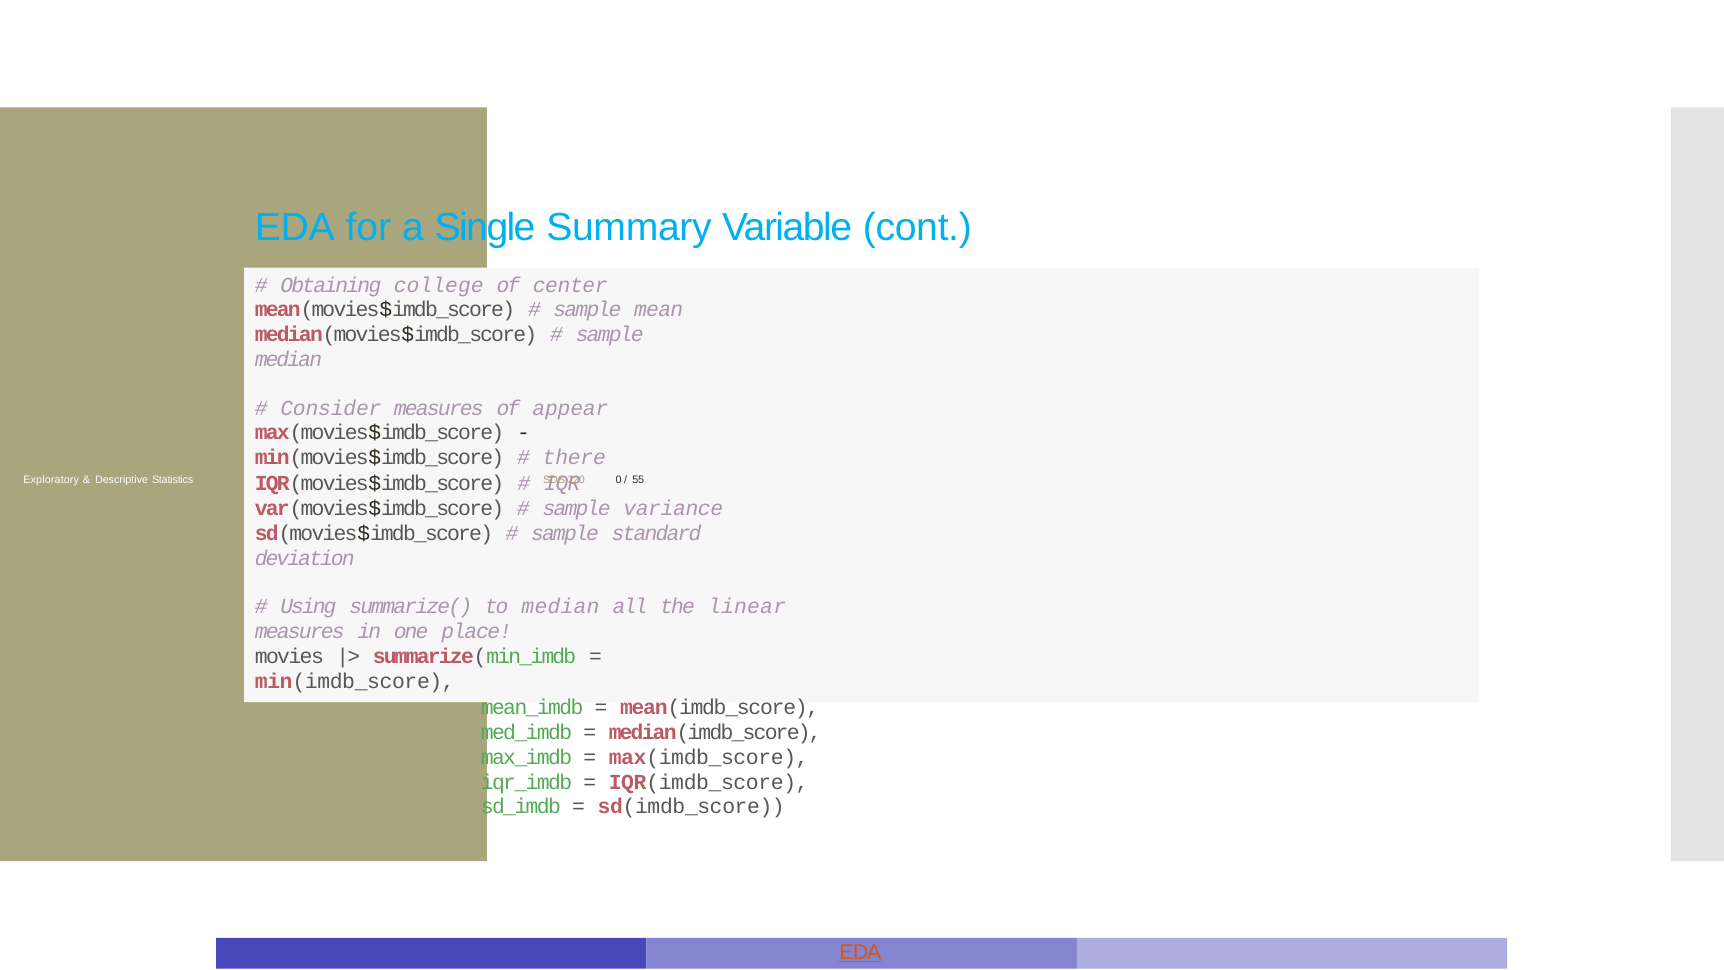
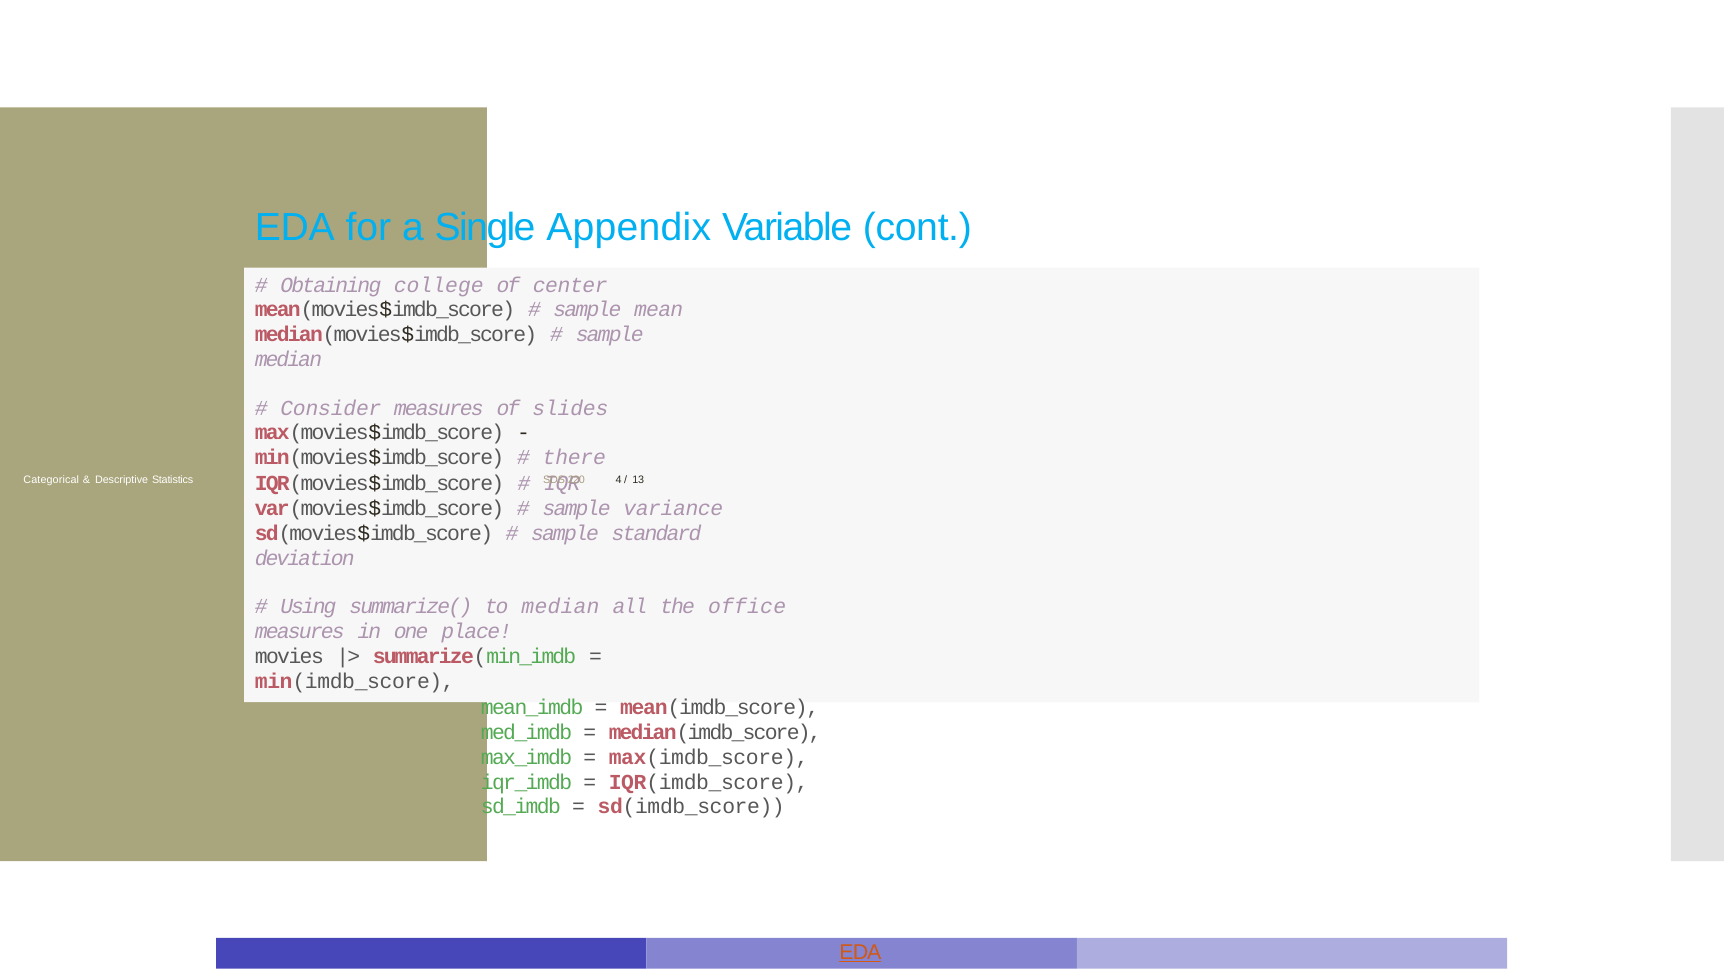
Single Summary: Summary -> Appendix (629, 227)
appear: appear -> slides (570, 408)
Exploratory: Exploratory -> Categorical (51, 480)
0: 0 -> 4 (619, 480)
55: 55 -> 13 (638, 480)
linear: linear -> office (747, 606)
